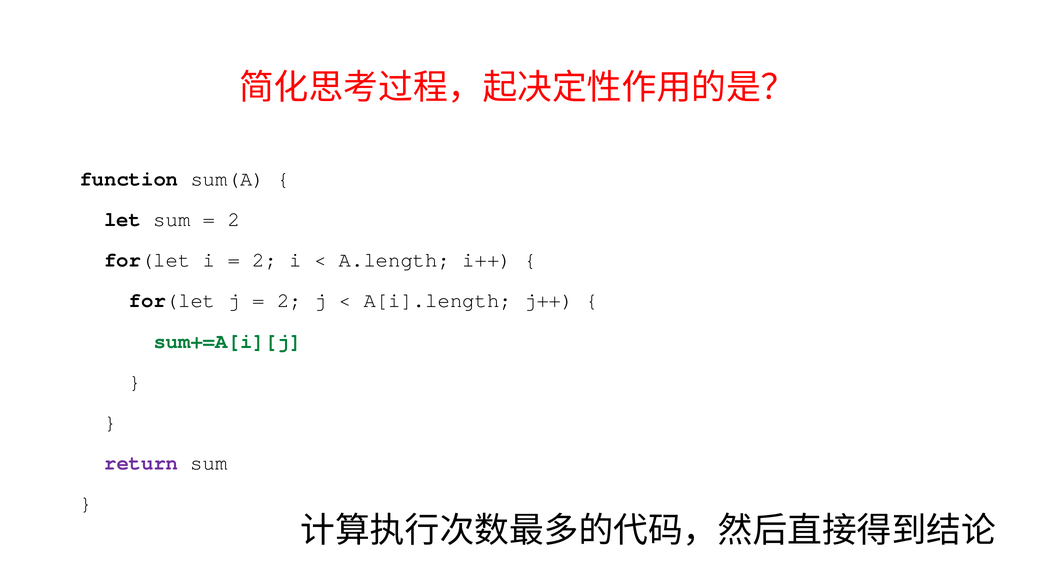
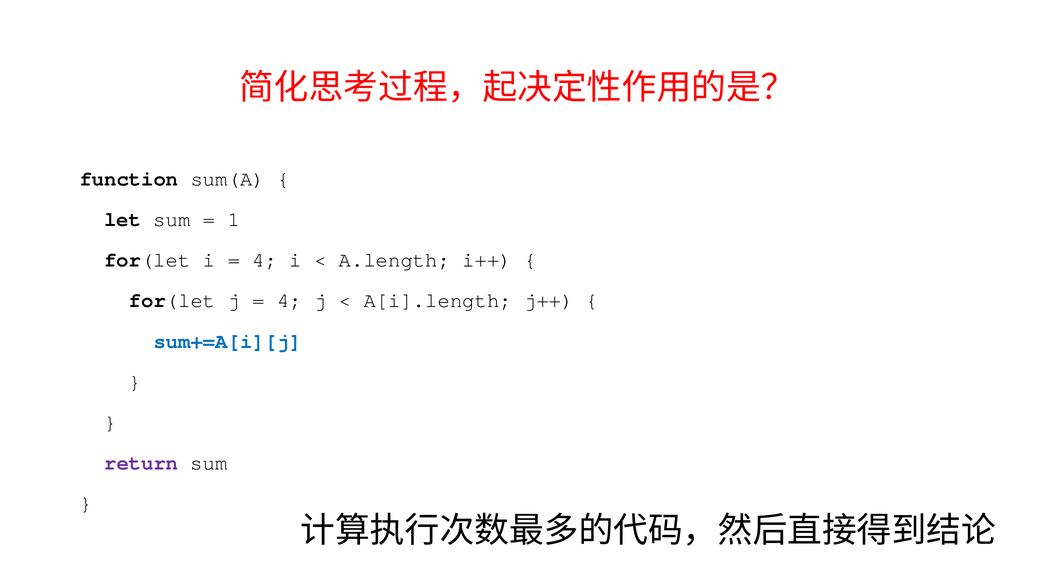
2: 2 -> 1 (234, 219)
2: 2 -> 4 (265, 260)
2: 2 -> 4 (289, 301)
sum+=A[i][j colour: green -> blue (228, 341)
